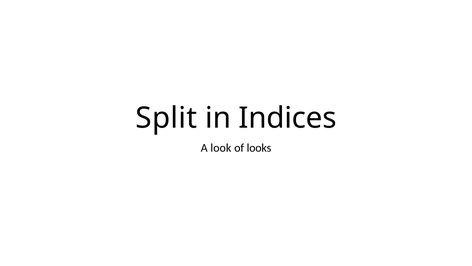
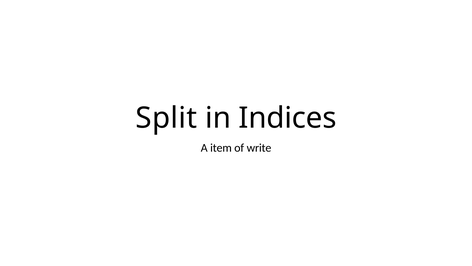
look: look -> item (221, 148)
looks: looks -> write (259, 148)
